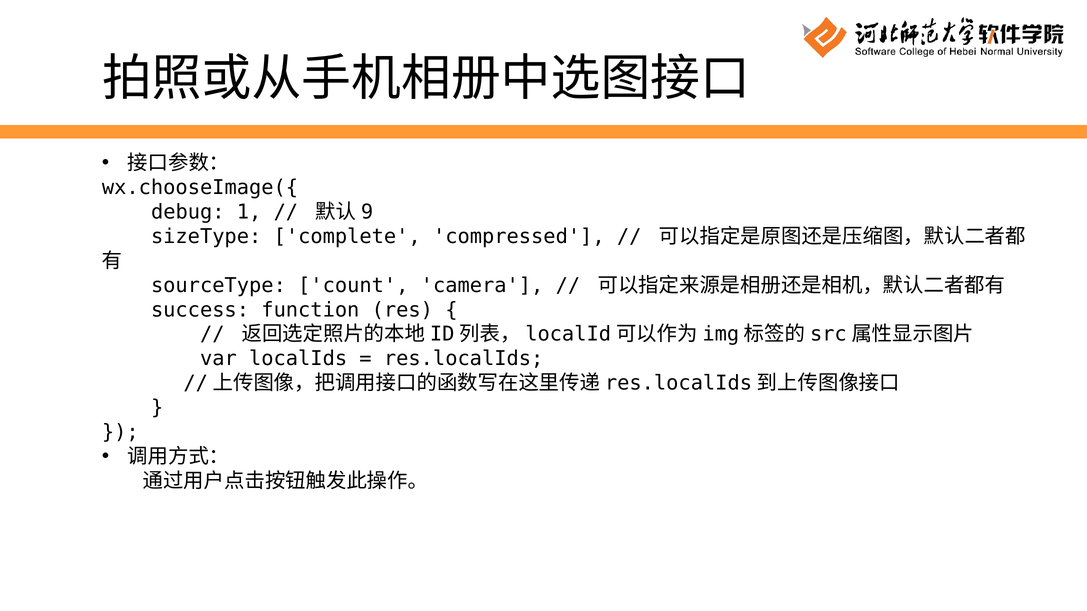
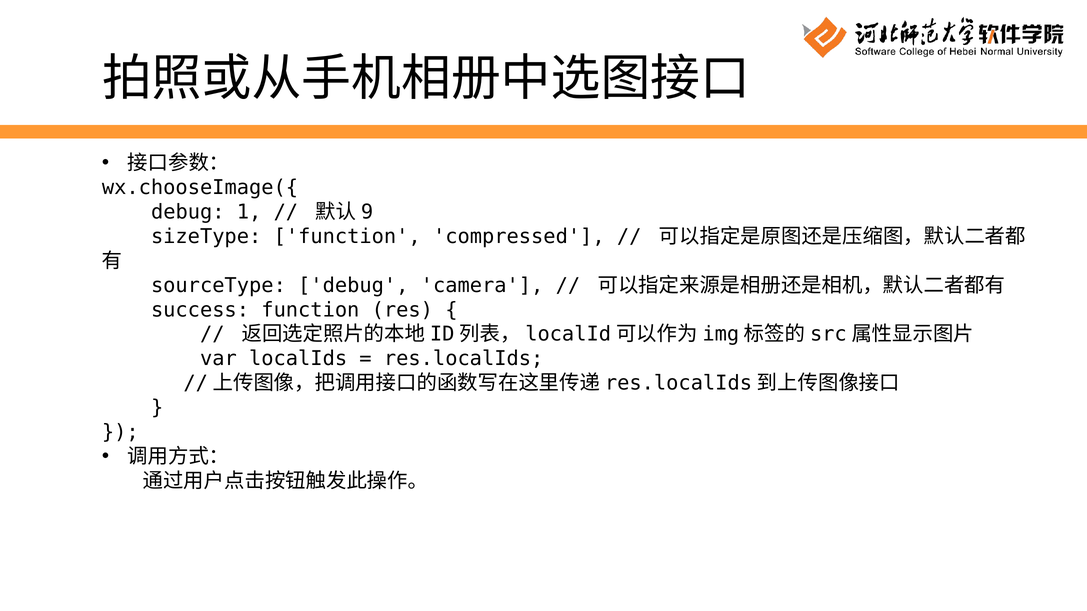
sizeType complete: complete -> function (347, 237)
sourceType count: count -> debug (353, 286)
